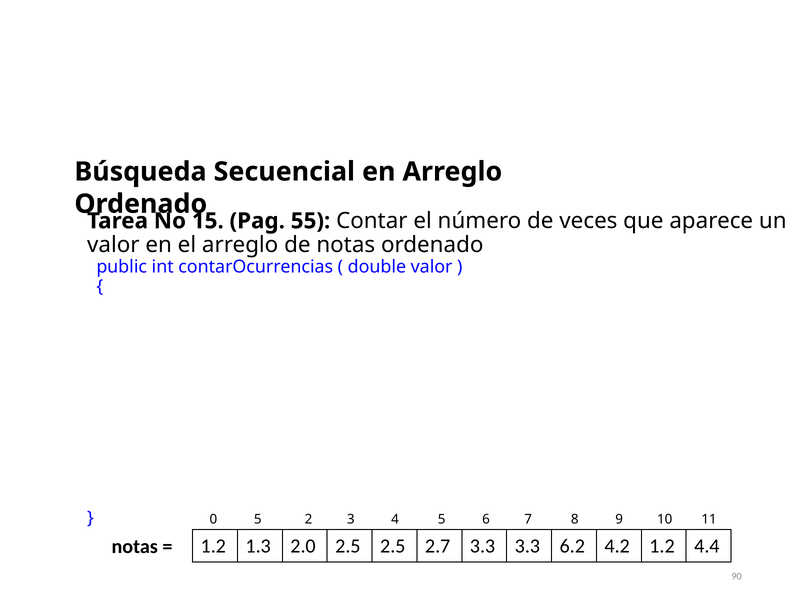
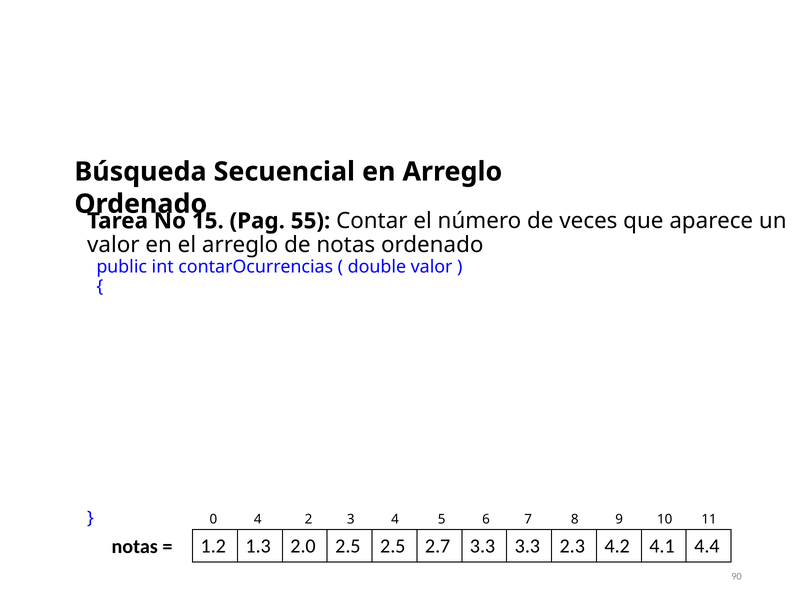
0 5: 5 -> 4 (258, 519)
6.2: 6.2 -> 2.3 (572, 546)
4.2 1.2: 1.2 -> 4.1 (662, 546)
